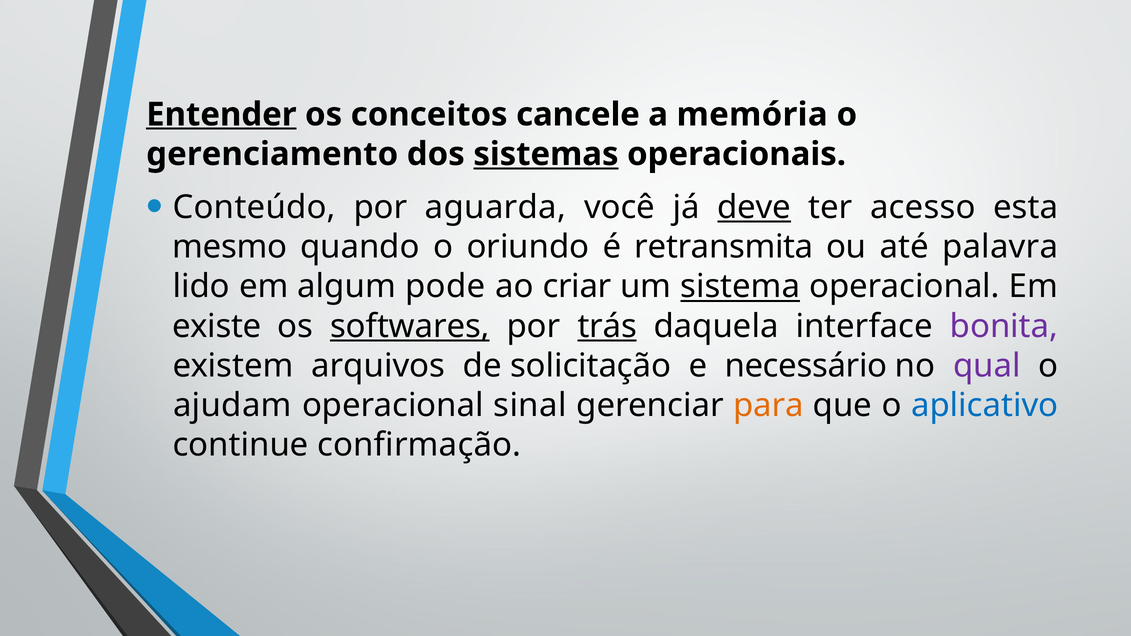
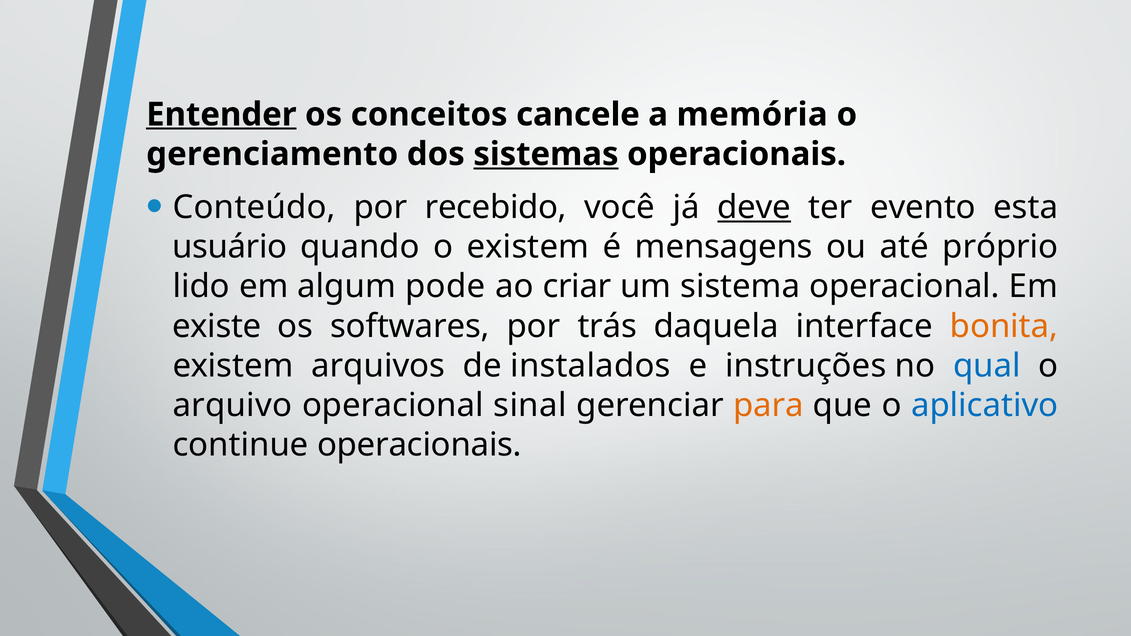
aguarda: aguarda -> recebido (496, 207)
acesso: acesso -> evento (923, 207)
mesmo: mesmo -> usuário (230, 247)
o oriundo: oriundo -> existem (528, 247)
retransmita: retransmita -> mensagens (724, 247)
palavra: palavra -> próprio (1000, 247)
sistema underline: present -> none (740, 287)
softwares underline: present -> none (410, 326)
trás underline: present -> none (607, 326)
bonita colour: purple -> orange (1004, 326)
solicitação: solicitação -> instalados (590, 366)
necessário: necessário -> instruções (806, 366)
qual colour: purple -> blue (987, 366)
ajudam: ajudam -> arquivo (232, 405)
continue confirmação: confirmação -> operacionais (419, 445)
